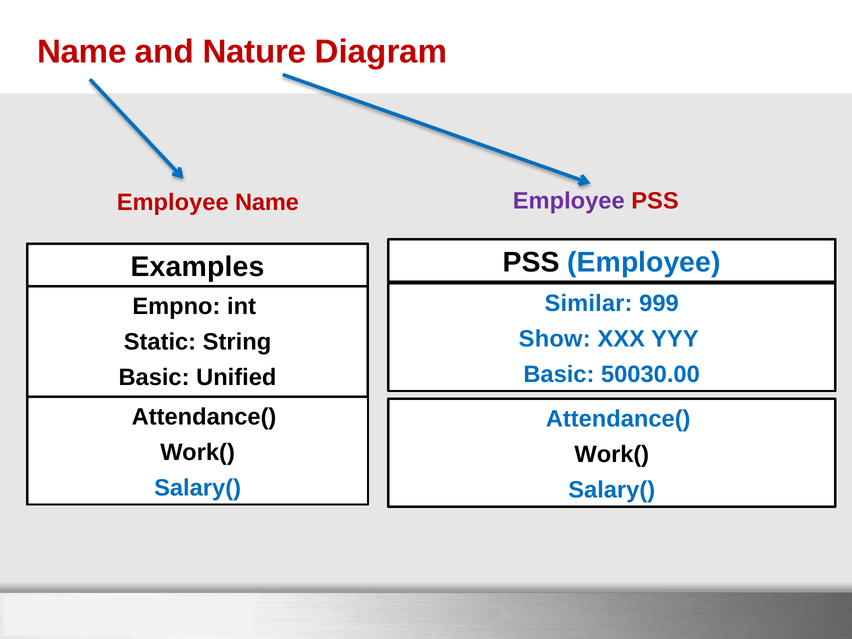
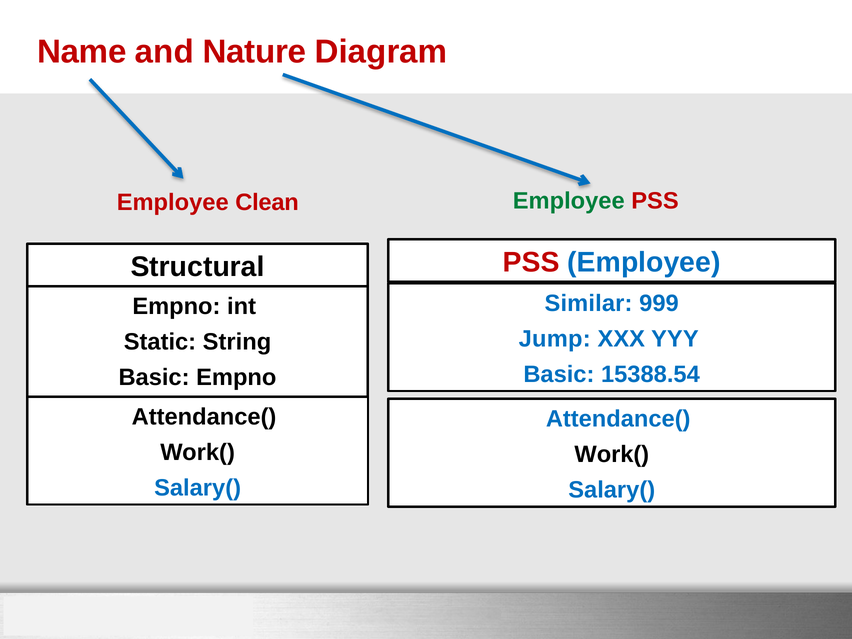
Employee colour: purple -> green (569, 201)
Employee Name: Name -> Clean (267, 202)
PSS colour: black -> red (531, 263)
Examples: Examples -> Structural (198, 267)
Show: Show -> Jump (555, 339)
50030.00: 50030.00 -> 15388.54 (650, 374)
Basic Unified: Unified -> Empno (236, 377)
